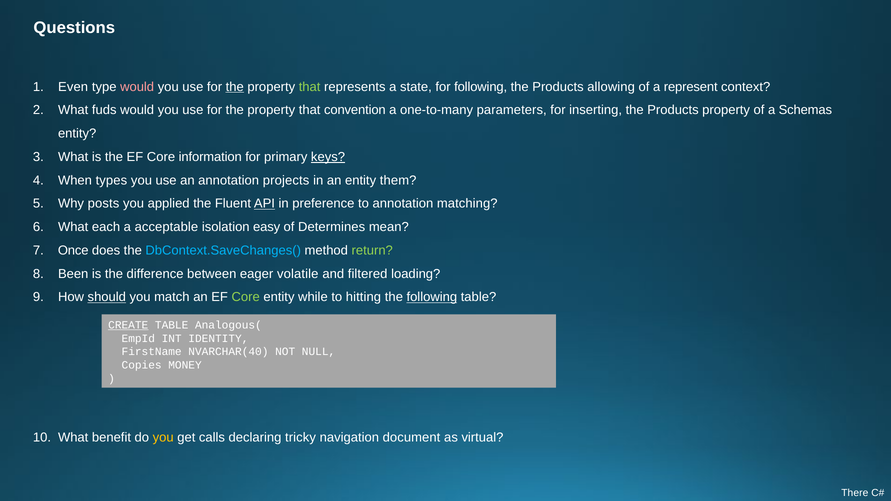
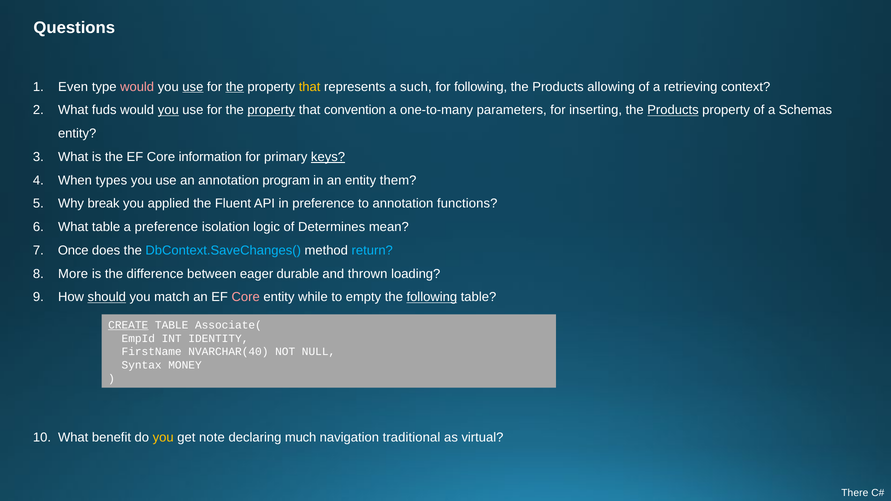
use underline: none -> present (193, 87)
that colour: light green -> yellow (310, 87)
state: state -> such (416, 87)
represent: represent -> retrieving (691, 87)
you underline: none -> present (168, 110)
property underline: none -> present (271, 110)
Products underline: none -> present (673, 110)
projects: projects -> program (286, 180)
posts: posts -> break (104, 204)
API underline: present -> none (264, 204)
matching: matching -> functions (467, 204)
What each: each -> table (106, 227)
a acceptable: acceptable -> preference (166, 227)
easy: easy -> logic (267, 227)
return colour: light green -> light blue (372, 250)
Been: Been -> More (73, 274)
volatile: volatile -> durable (298, 274)
filtered: filtered -> thrown (368, 274)
Core colour: light green -> pink (246, 297)
hitting: hitting -> empty (364, 297)
Analogous(: Analogous( -> Associate( (228, 325)
Copies: Copies -> Syntax (142, 365)
calls: calls -> note (212, 438)
tricky: tricky -> much (301, 438)
document: document -> traditional (411, 438)
